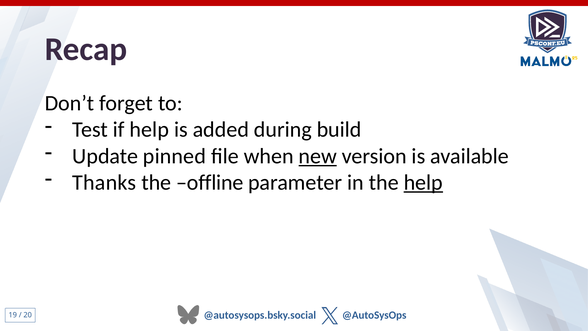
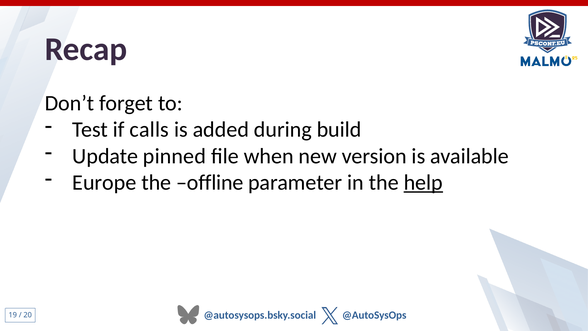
if help: help -> calls (149, 130)
new underline: present -> none (318, 156)
Thanks: Thanks -> Europe (104, 182)
